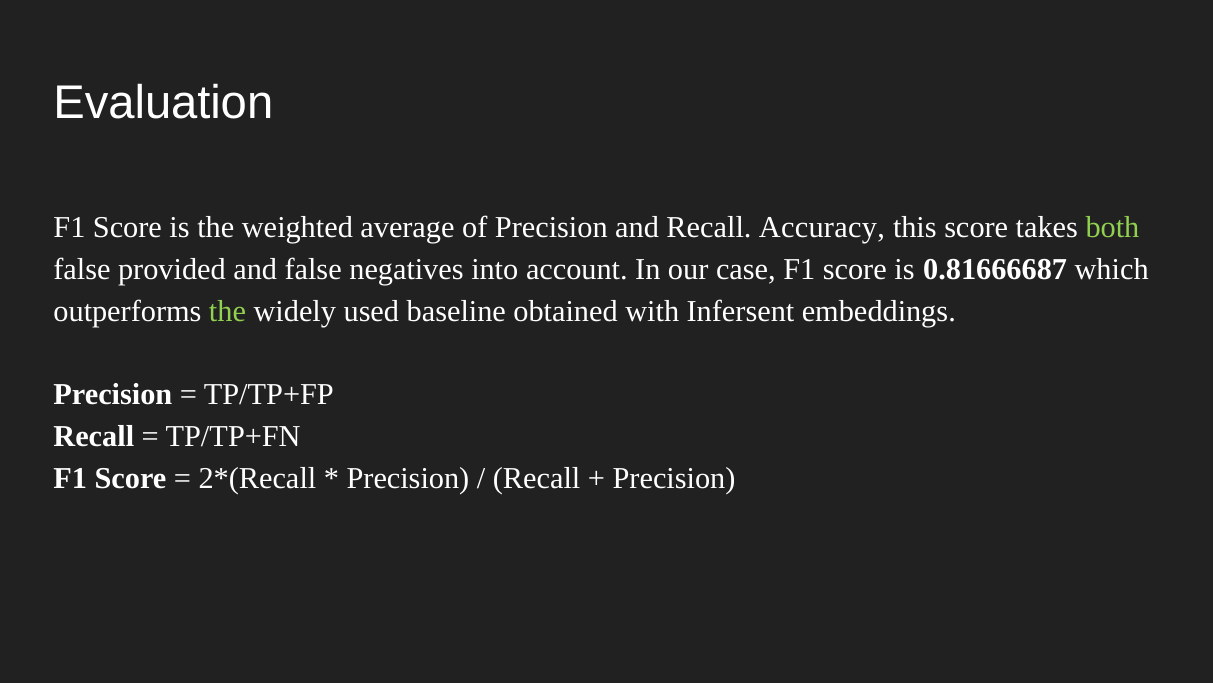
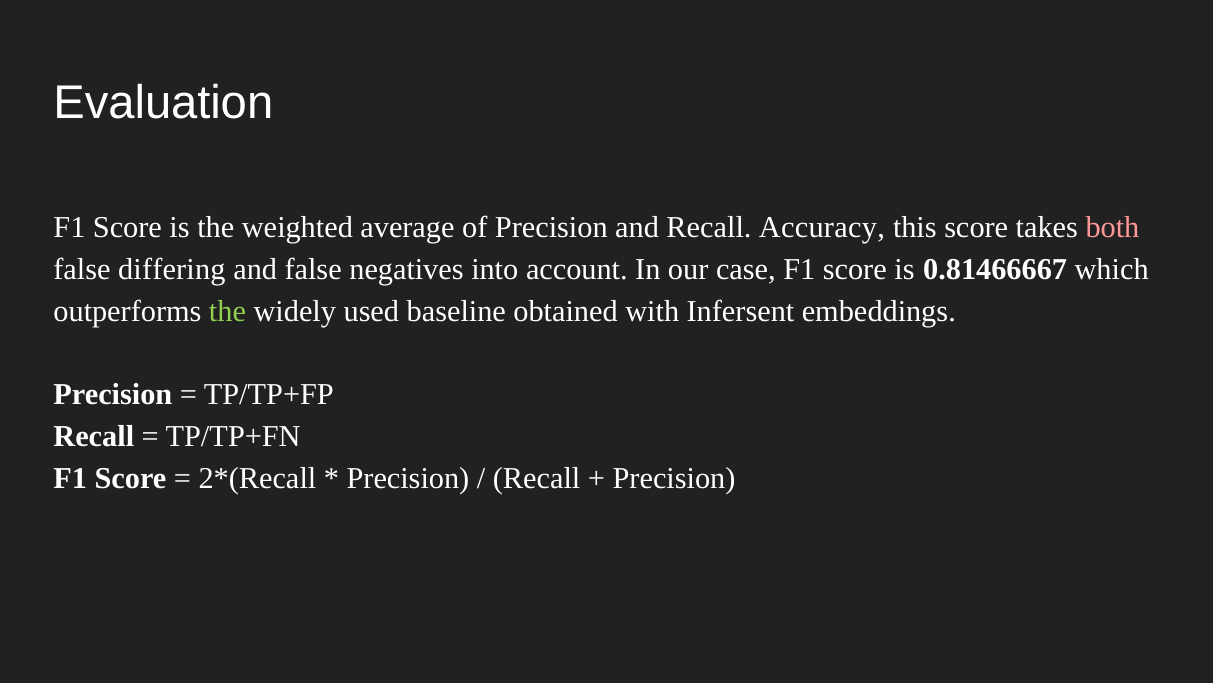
both colour: light green -> pink (1112, 227)
provided: provided -> differing (172, 269)
0.81666687: 0.81666687 -> 0.81466667 (995, 269)
